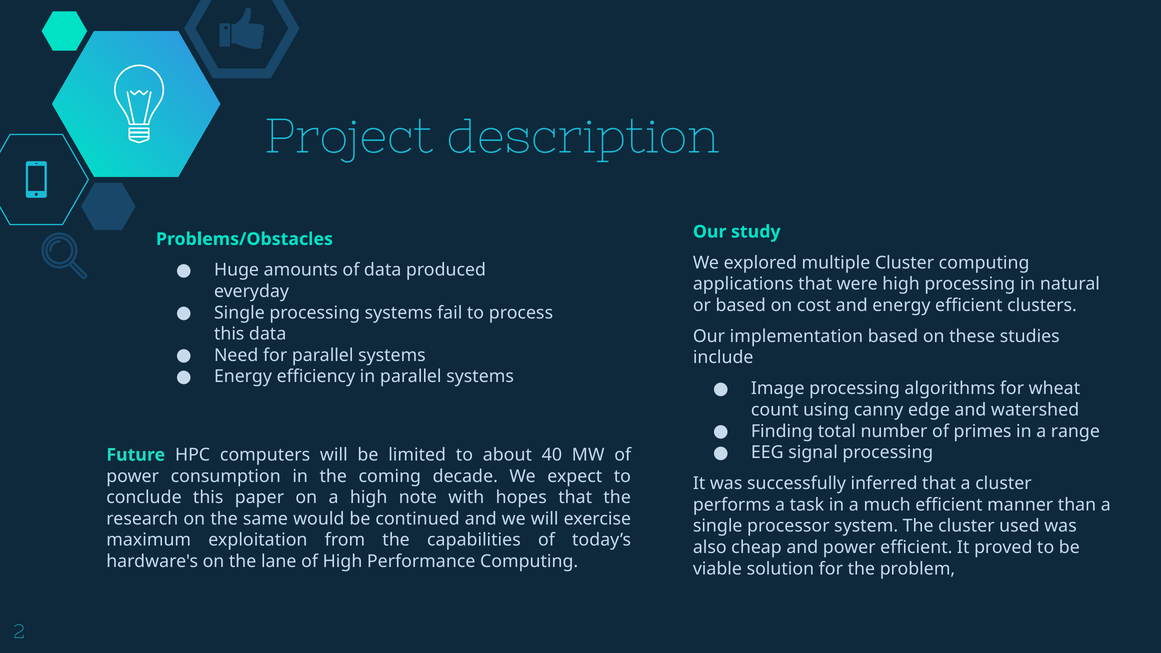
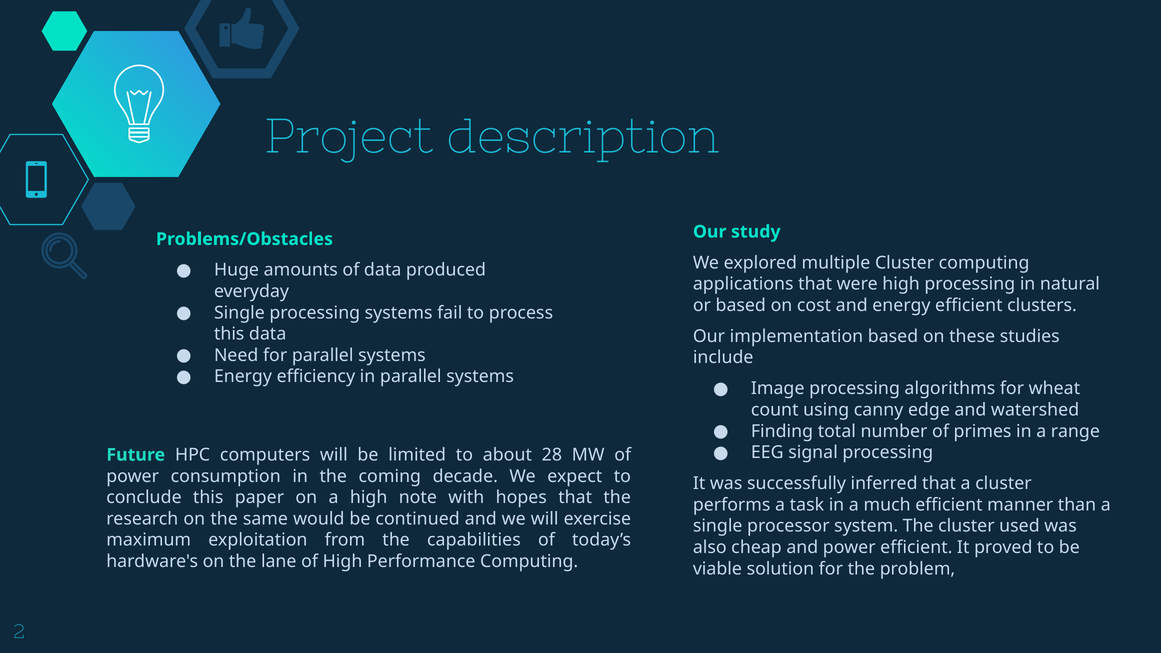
40: 40 -> 28 (552, 455)
